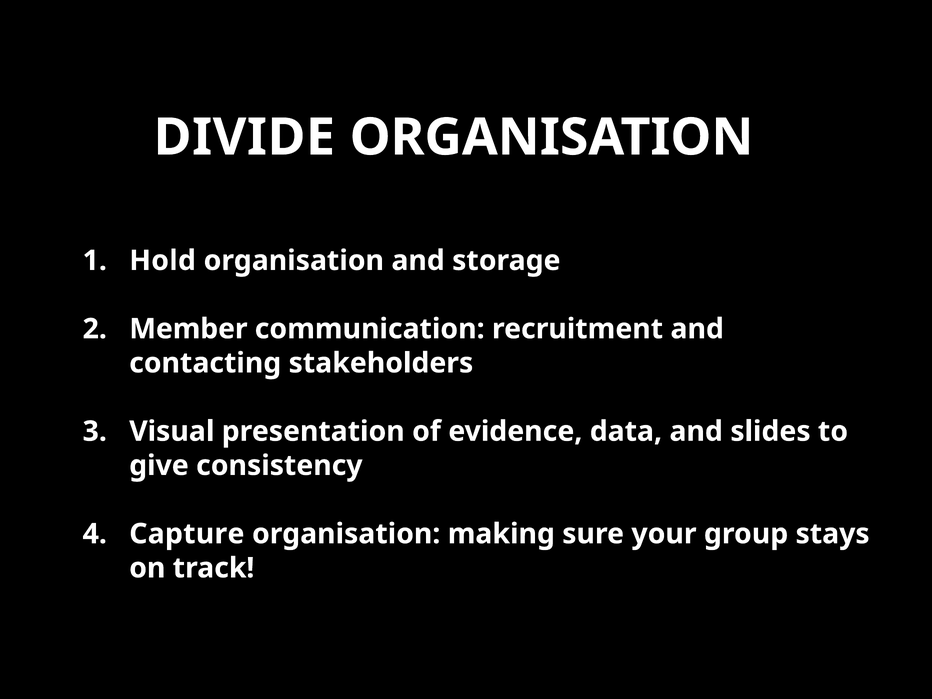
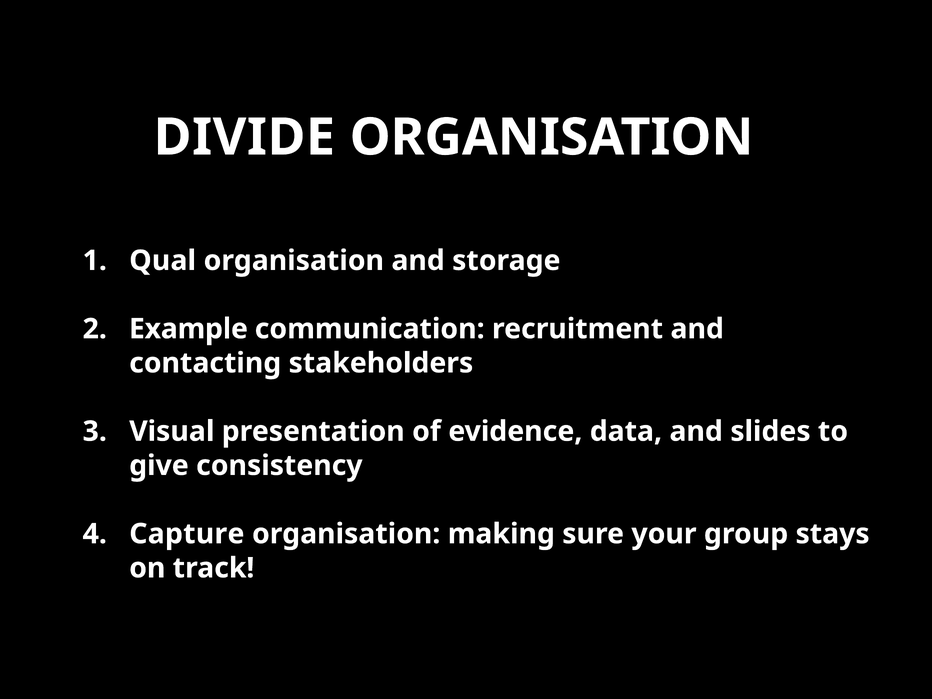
Hold: Hold -> Qual (163, 261)
Member: Member -> Example (188, 329)
